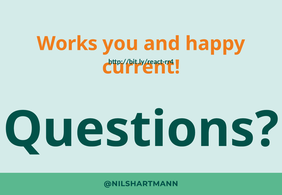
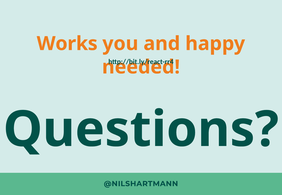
current: current -> needed (141, 67)
